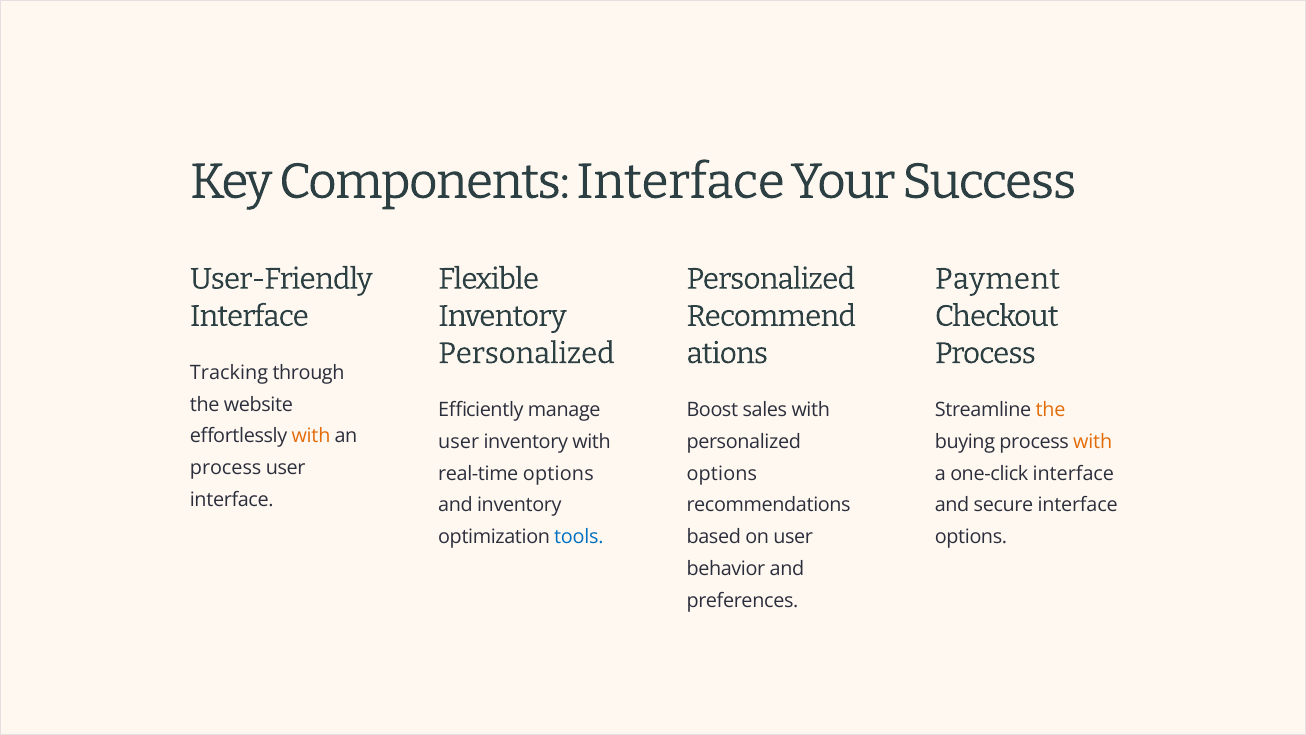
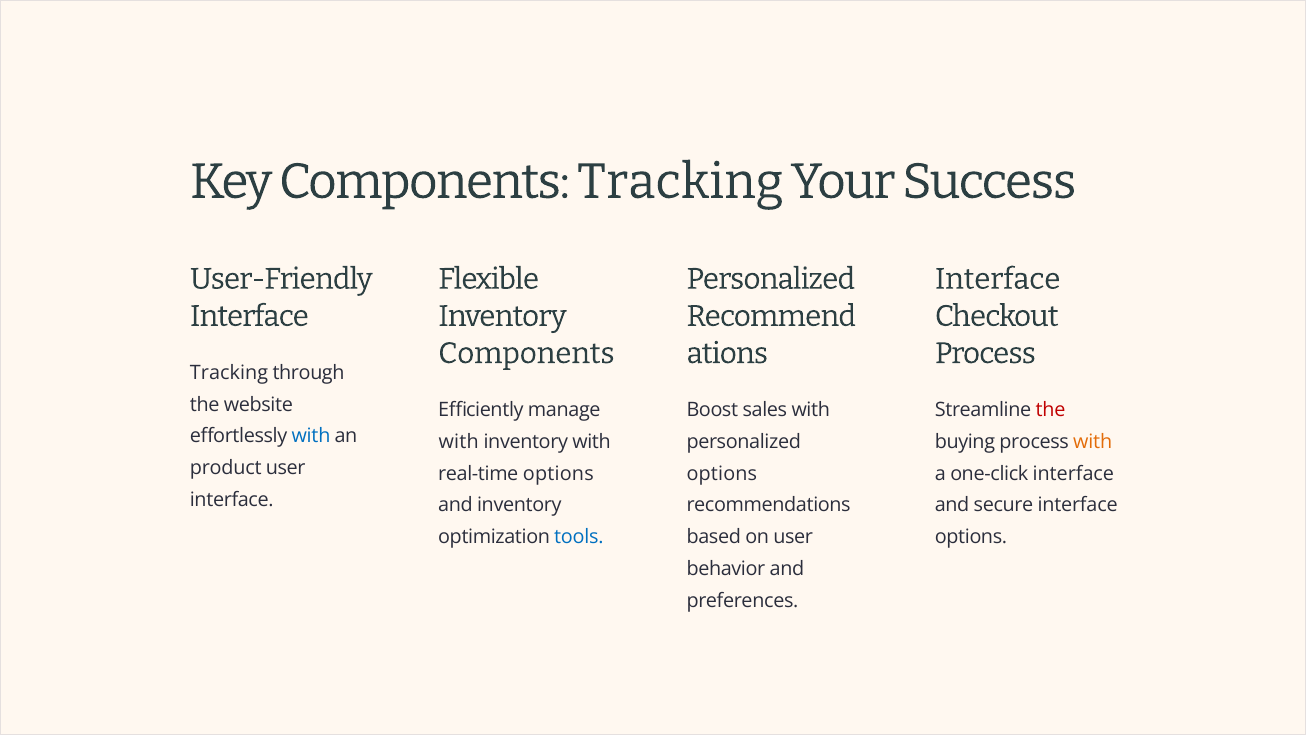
Components Interface: Interface -> Tracking (680, 181)
Payment: Payment -> Interface (998, 279)
Personalized: Personalized -> Components (526, 353)
the colour: orange -> red (1051, 410)
with colour: orange -> blue (311, 436)
user: user -> with (459, 442)
process: process -> product (226, 468)
